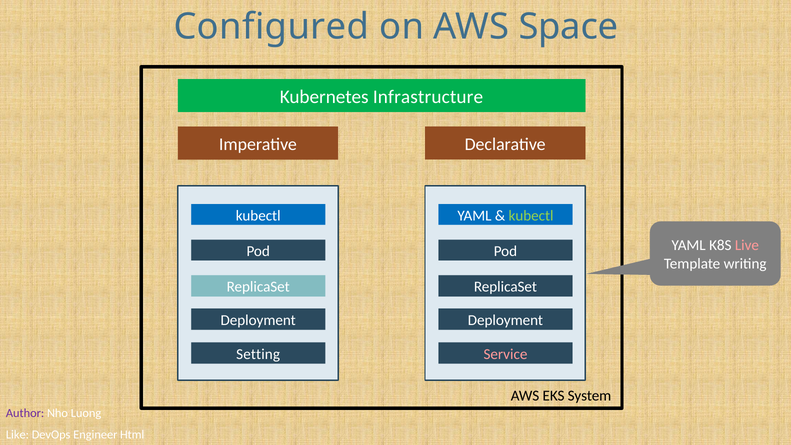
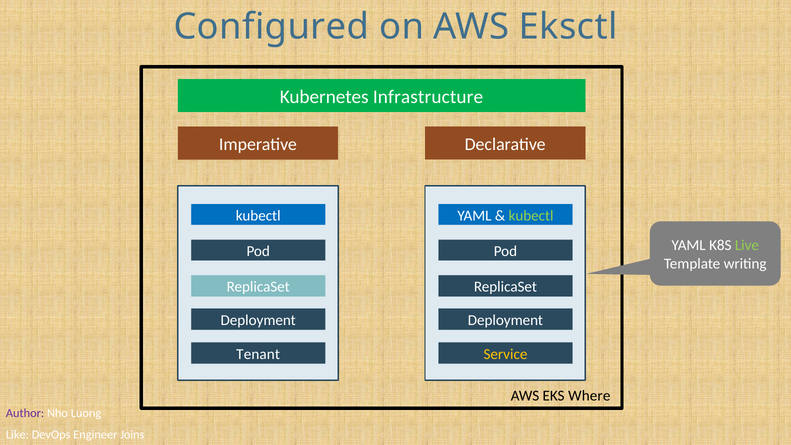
Space: Space -> Eksctl (568, 27)
Live colour: pink -> light green (747, 245)
Setting: Setting -> Tenant (258, 354)
Service colour: pink -> yellow (505, 354)
System: System -> Where (589, 396)
Html: Html -> Joins (132, 435)
